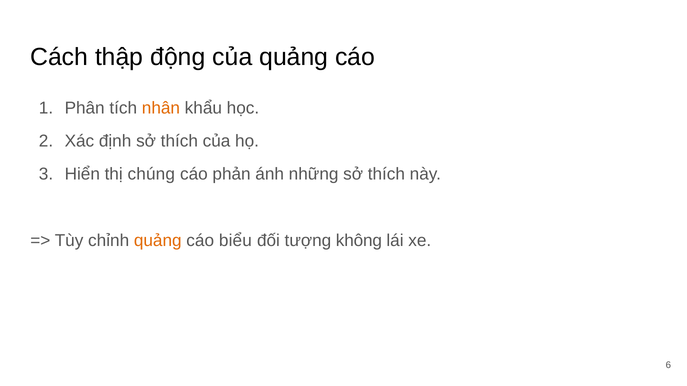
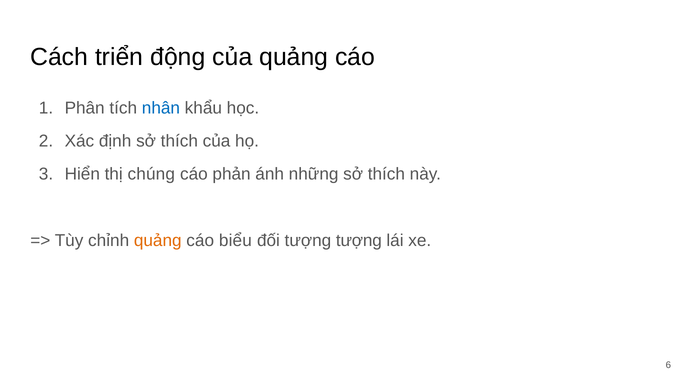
thập: thập -> triển (119, 57)
nhân colour: orange -> blue (161, 108)
tượng không: không -> tượng (359, 241)
